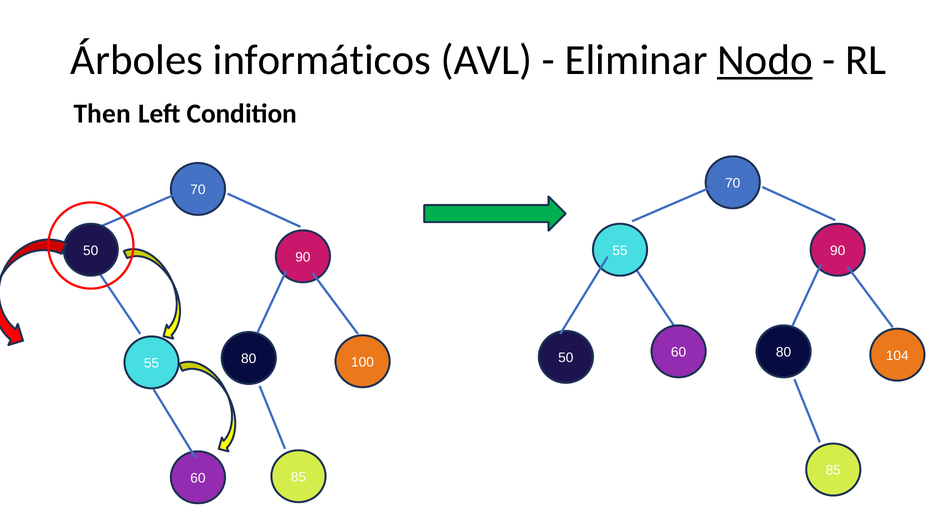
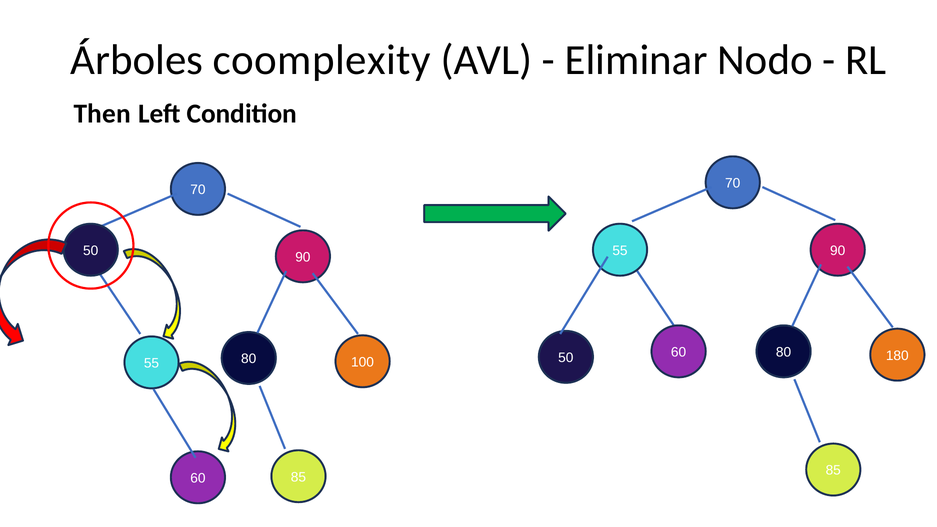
informáticos: informáticos -> coomplexity (322, 60)
Nodo underline: present -> none (765, 60)
104: 104 -> 180 (897, 356)
